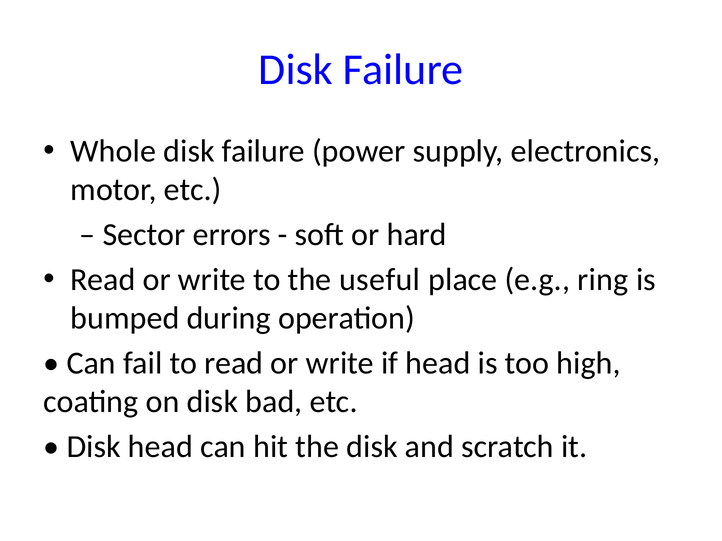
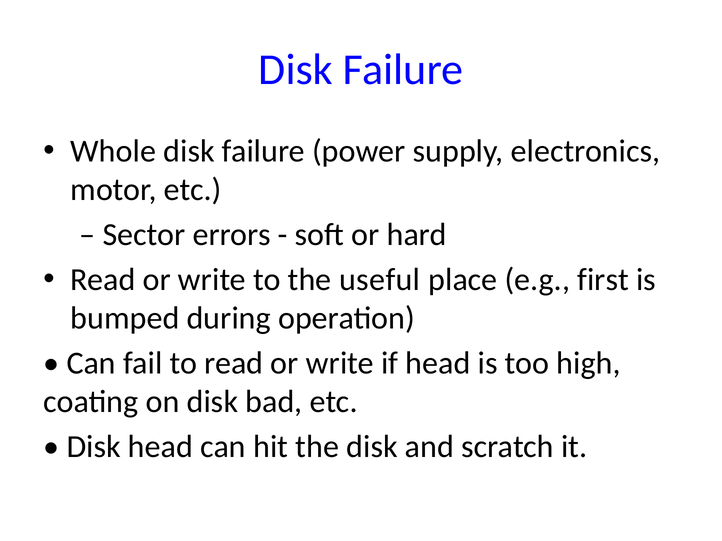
ring: ring -> first (603, 280)
